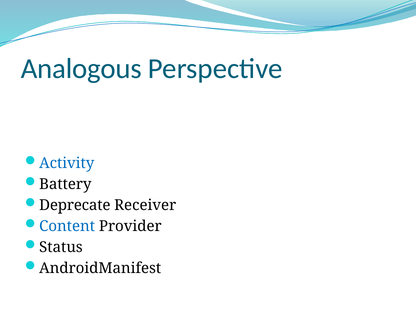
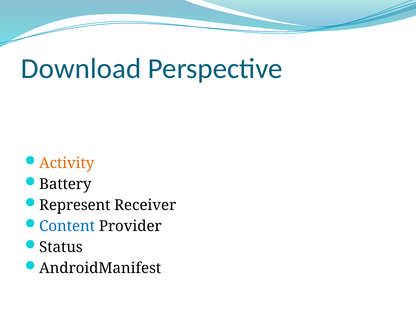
Analogous: Analogous -> Download (81, 69)
Activity colour: blue -> orange (67, 163)
Deprecate: Deprecate -> Represent (75, 205)
